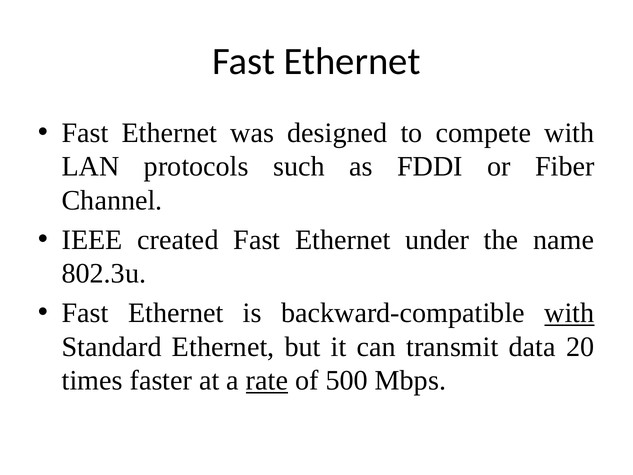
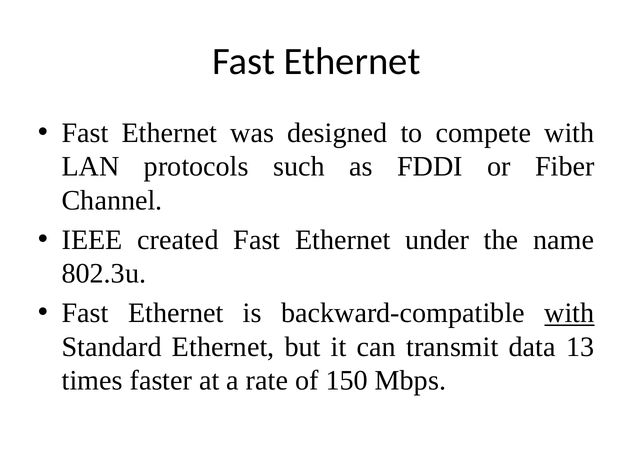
20: 20 -> 13 (580, 347)
rate underline: present -> none (267, 380)
500: 500 -> 150 (347, 380)
